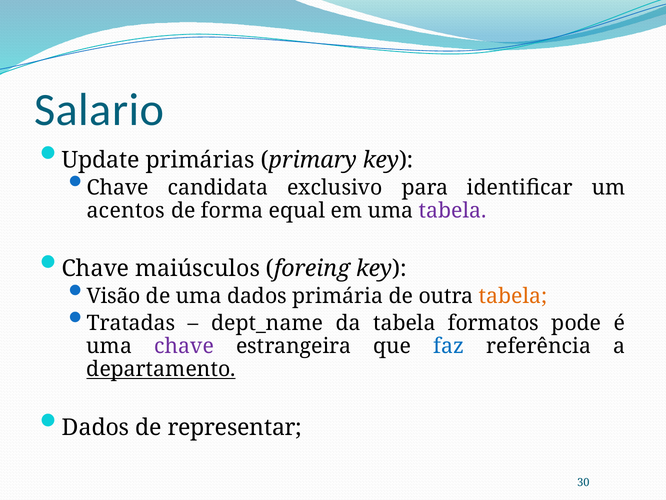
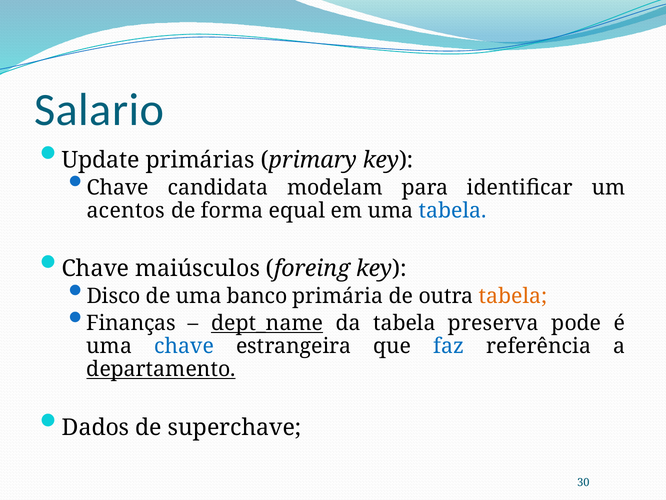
exclusivo: exclusivo -> modelam (335, 187)
tabela colour: purple -> blue (453, 210)
Visão: Visão -> Disco (114, 296)
uma dados: dados -> banco (257, 296)
Tratadas: Tratadas -> Finanças (131, 323)
dept_name underline: none -> present (267, 323)
formatos: formatos -> preserva (493, 323)
chave colour: purple -> blue (184, 346)
representar: representar -> superchave (235, 427)
